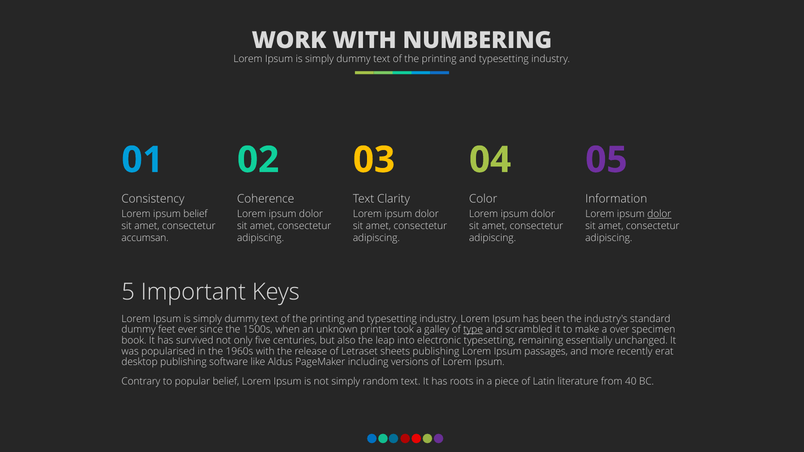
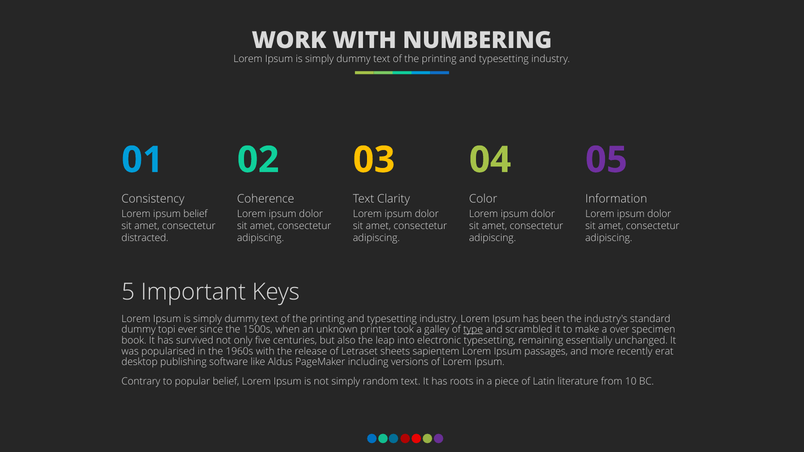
dolor underline: present -> none (659, 214)
accumsan: accumsan -> distracted (145, 238)
feet: feet -> topi (167, 330)
sheets publishing: publishing -> sapientem (436, 351)
40: 40 -> 10 (631, 382)
